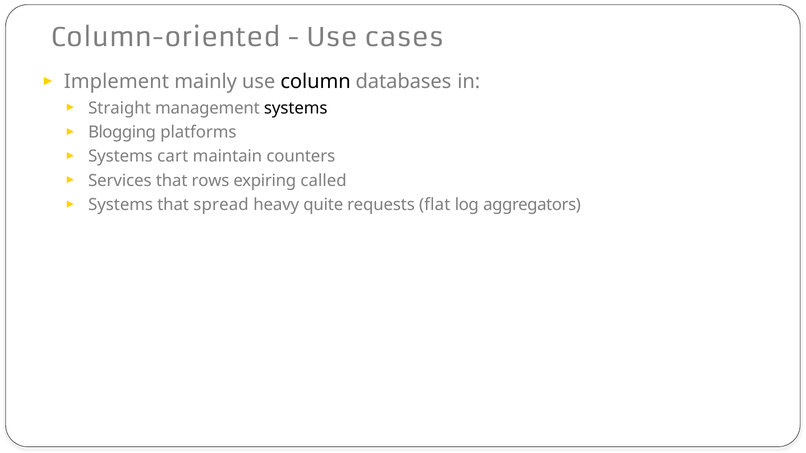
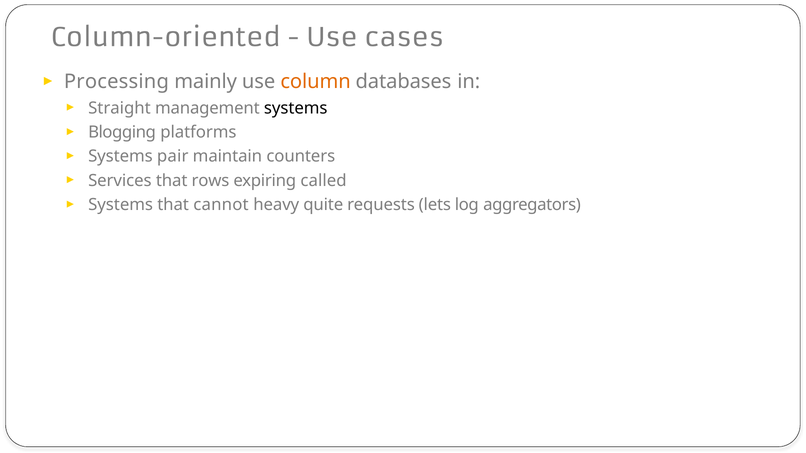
Implement: Implement -> Processing (116, 82)
column colour: black -> orange (316, 82)
cart: cart -> pair (173, 156)
spread: spread -> cannot (221, 205)
flat: flat -> lets (435, 205)
